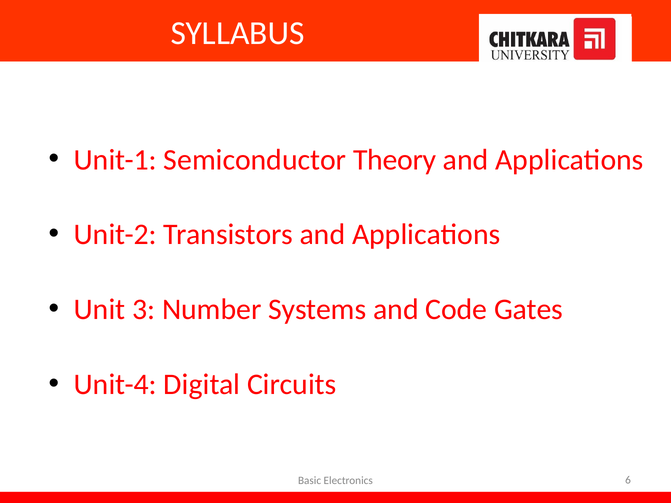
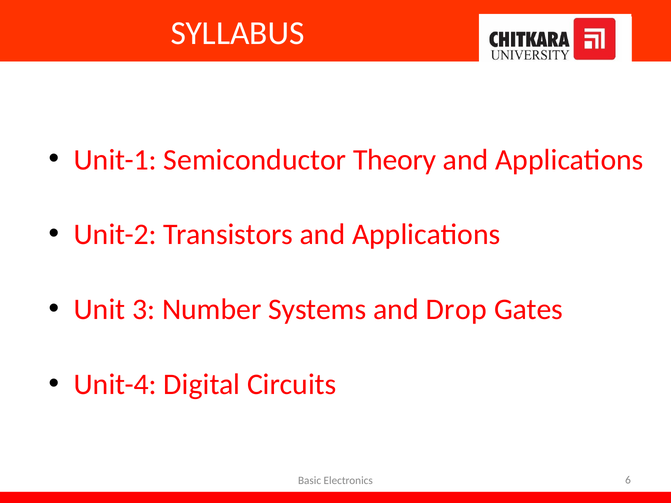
Code: Code -> Drop (456, 310)
